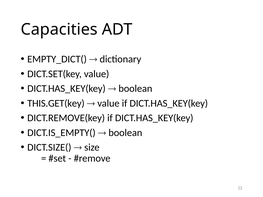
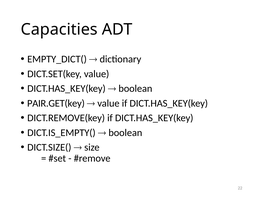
THIS.GET(key: THIS.GET(key -> PAIR.GET(key (56, 103)
